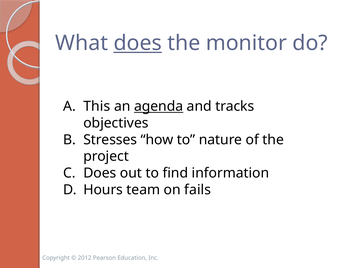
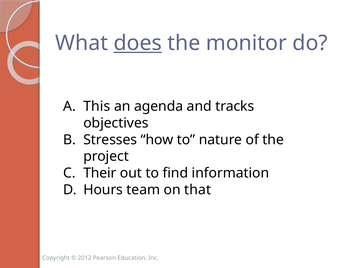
agenda underline: present -> none (159, 107)
Does: Does -> Their (100, 173)
fails: fails -> that (198, 190)
